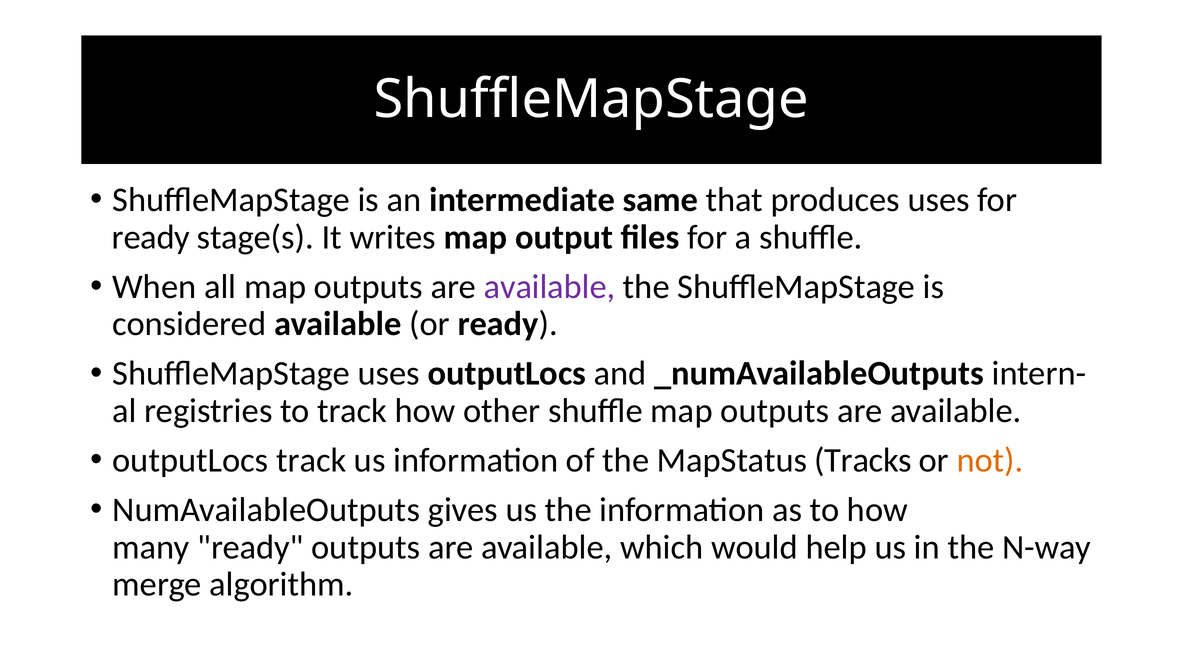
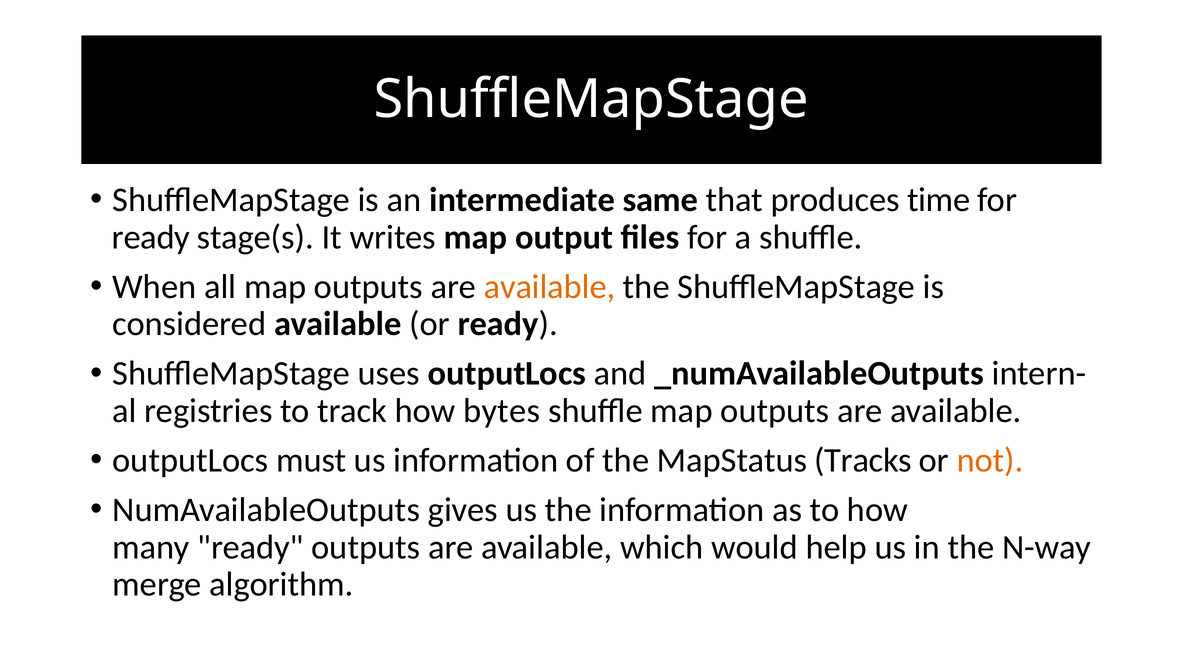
produces uses: uses -> time (939, 200)
available colour: purple -> orange (549, 287)
other: other -> bytes (502, 411)
outputLocs track: track -> must (311, 461)
